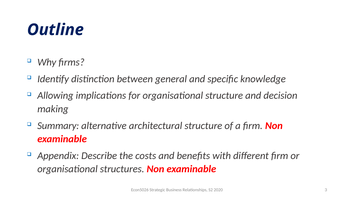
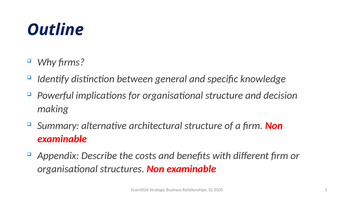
Allowing: Allowing -> Powerful (55, 96)
